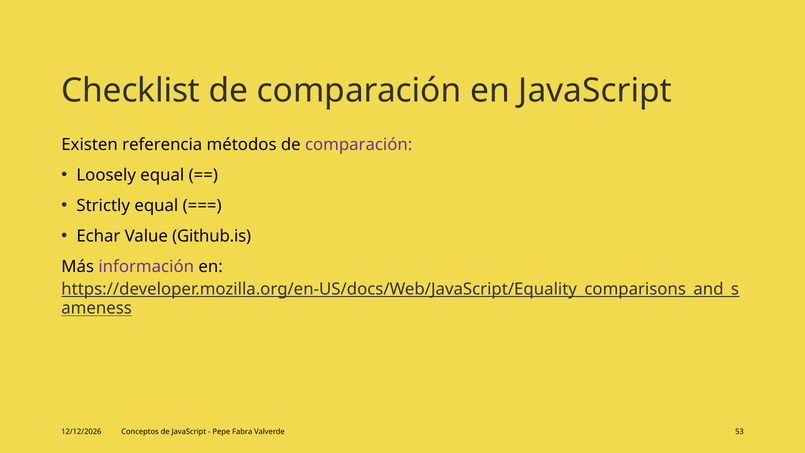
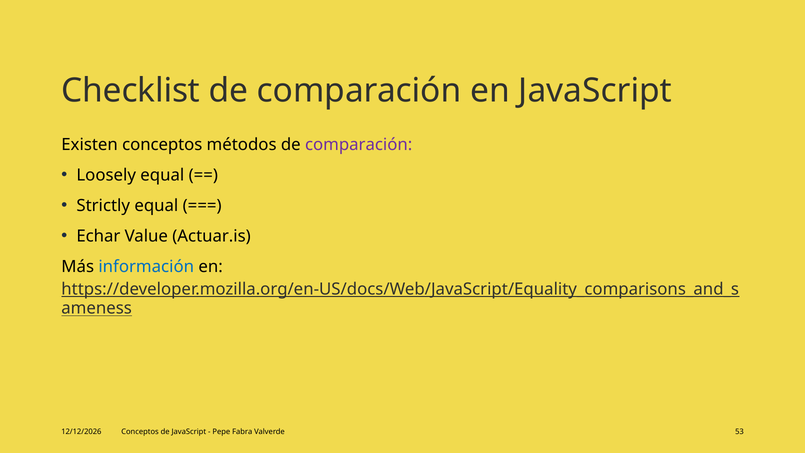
Existen referencia: referencia -> conceptos (162, 144)
Github.is: Github.is -> Actuar.is (212, 236)
información colour: purple -> blue (146, 266)
